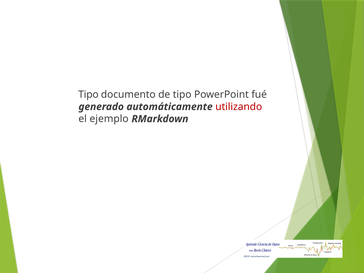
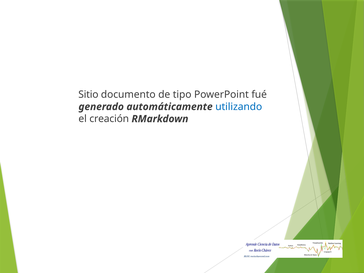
Tipo: Tipo -> Sitio (88, 95)
utilizando colour: red -> blue (239, 107)
ejemplo: ejemplo -> creación (109, 119)
